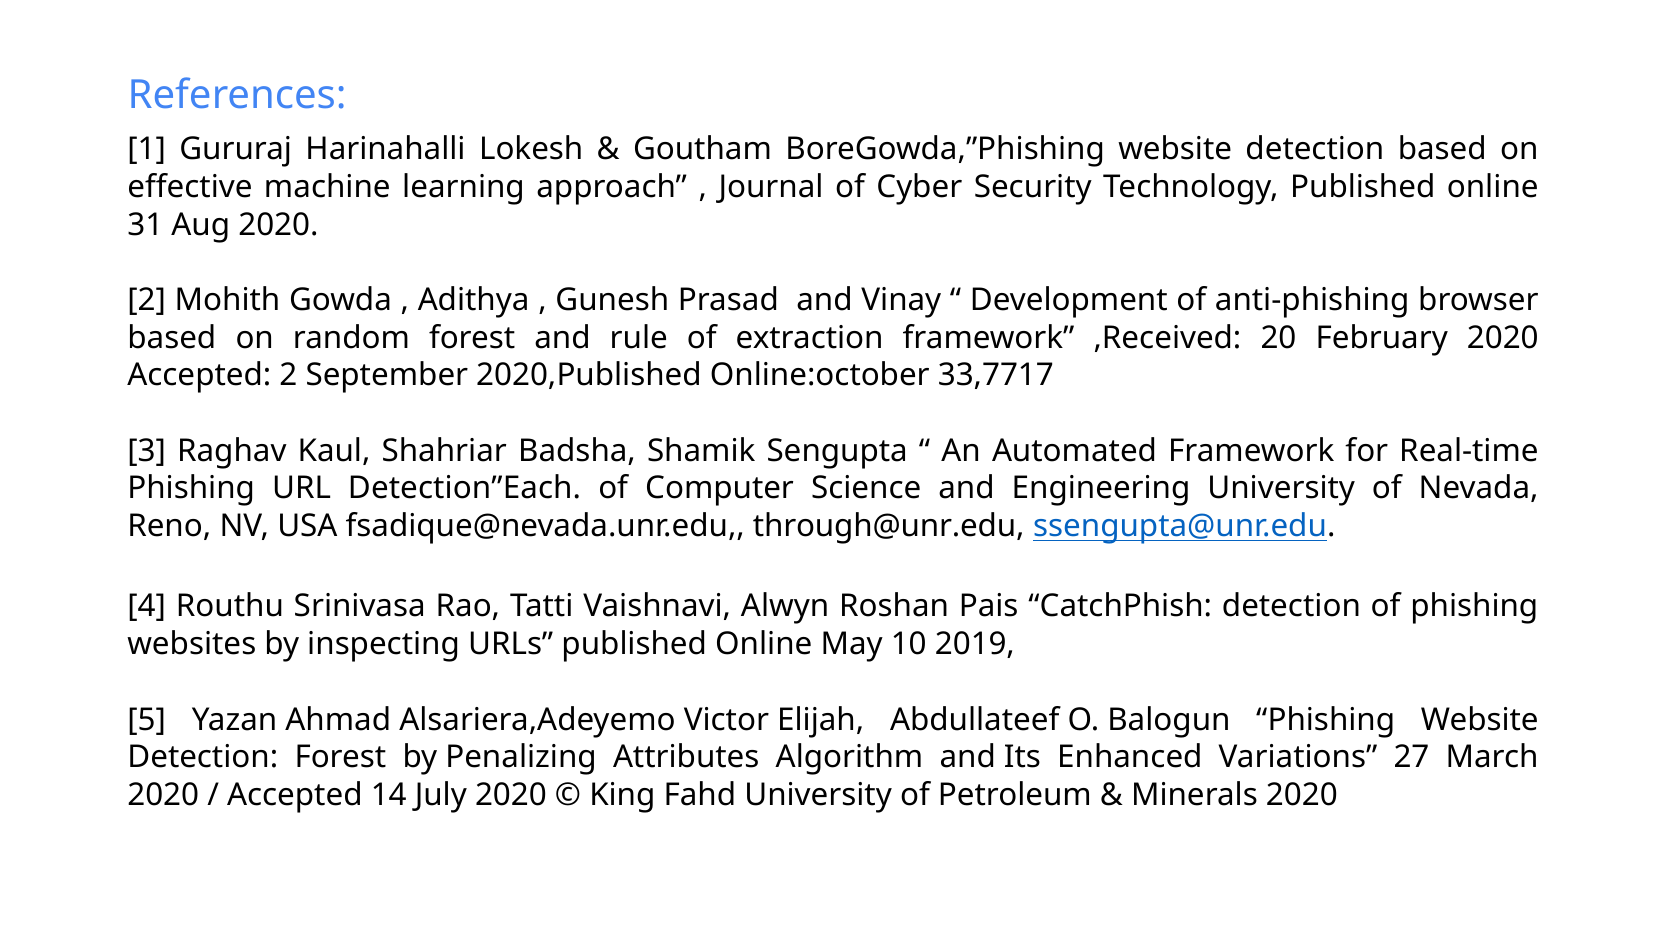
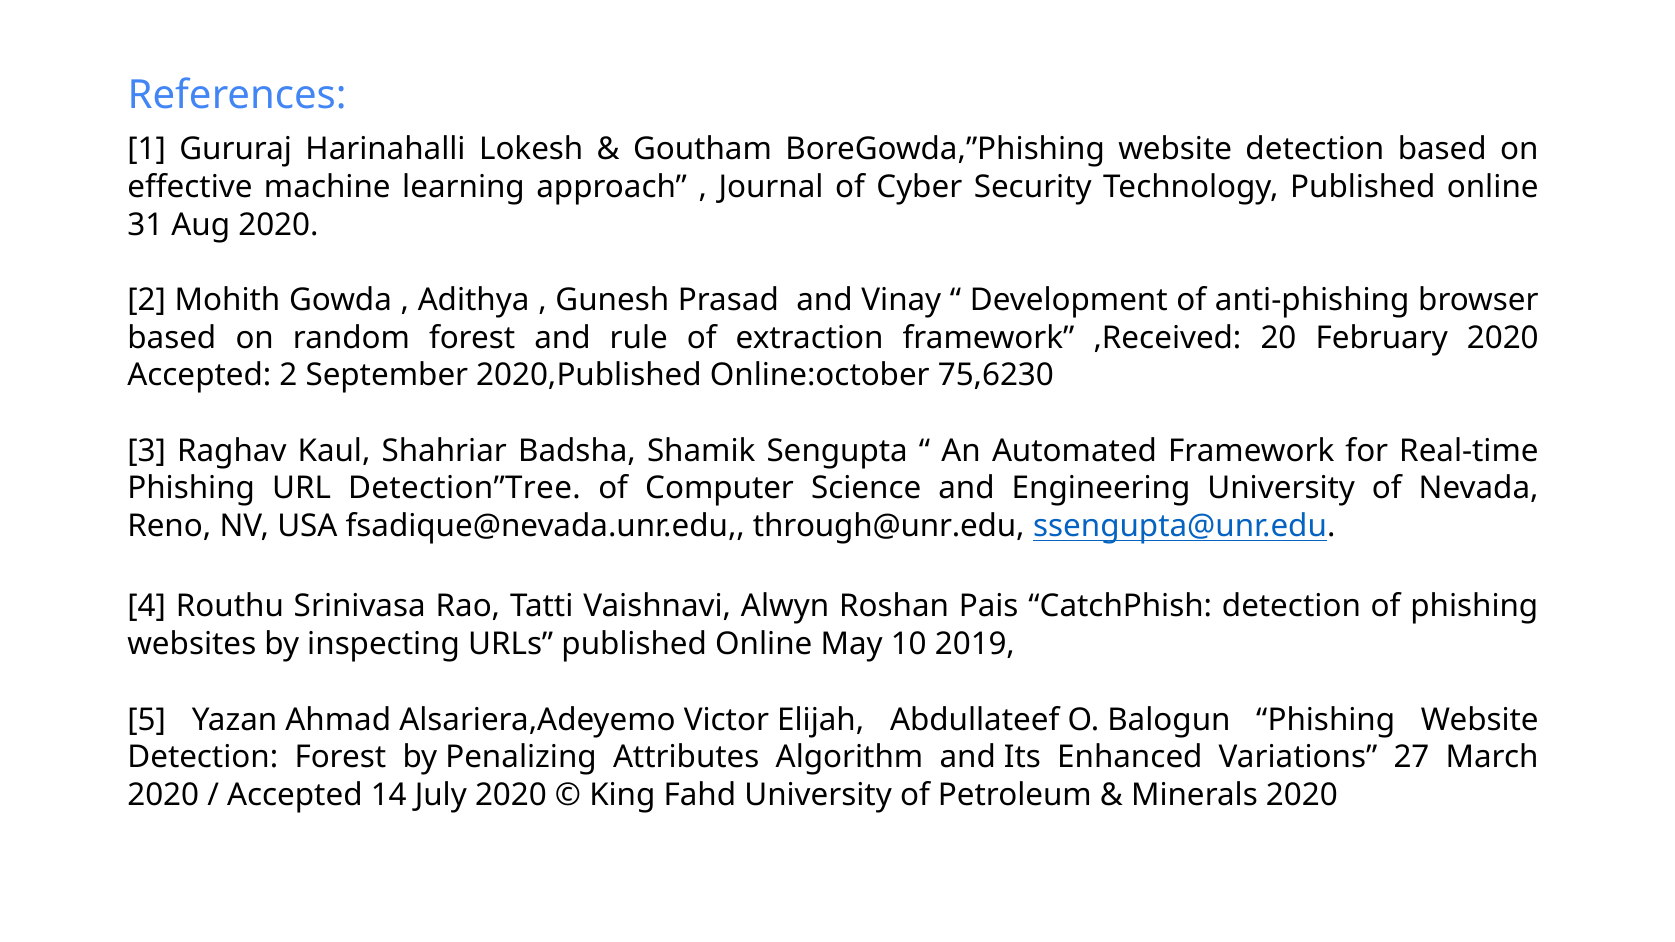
33,7717: 33,7717 -> 75,6230 (996, 376)
Detection”Each: Detection”Each -> Detection”Tree (464, 489)
